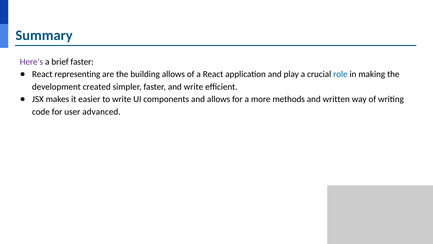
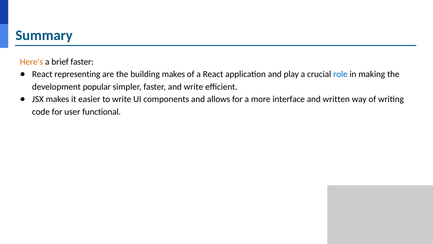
Here's colour: purple -> orange (31, 62)
building allows: allows -> makes (173, 74)
created: created -> popular (97, 87)
methods: methods -> interface (289, 99)
advanced: advanced -> functional (102, 112)
